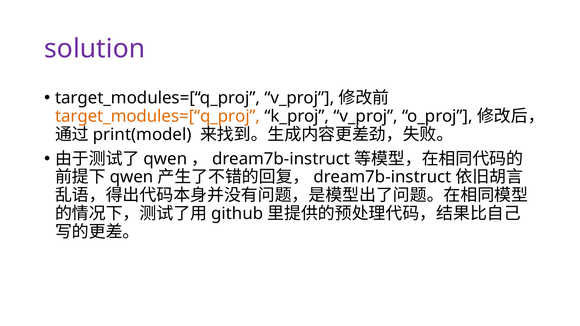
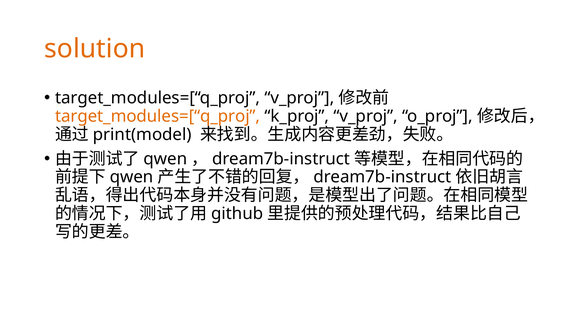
solution colour: purple -> orange (95, 49)
